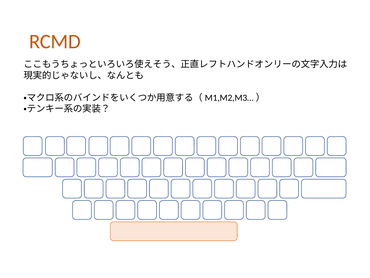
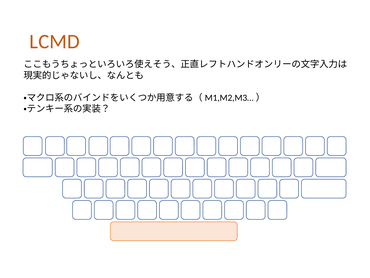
RCMD: RCMD -> LCMD (55, 41)
